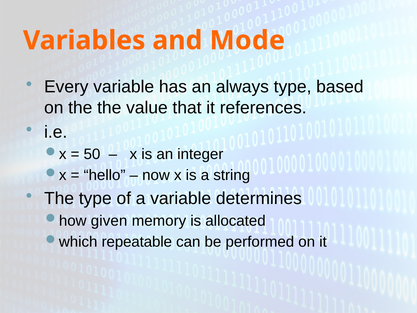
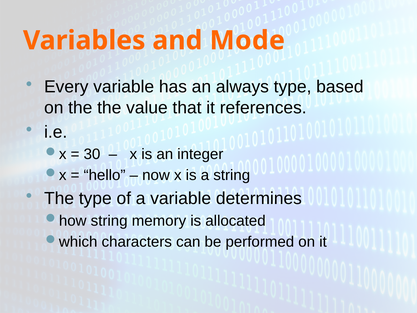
50: 50 -> 30 (92, 154)
given: given -> string (109, 221)
repeatable: repeatable -> characters (137, 242)
